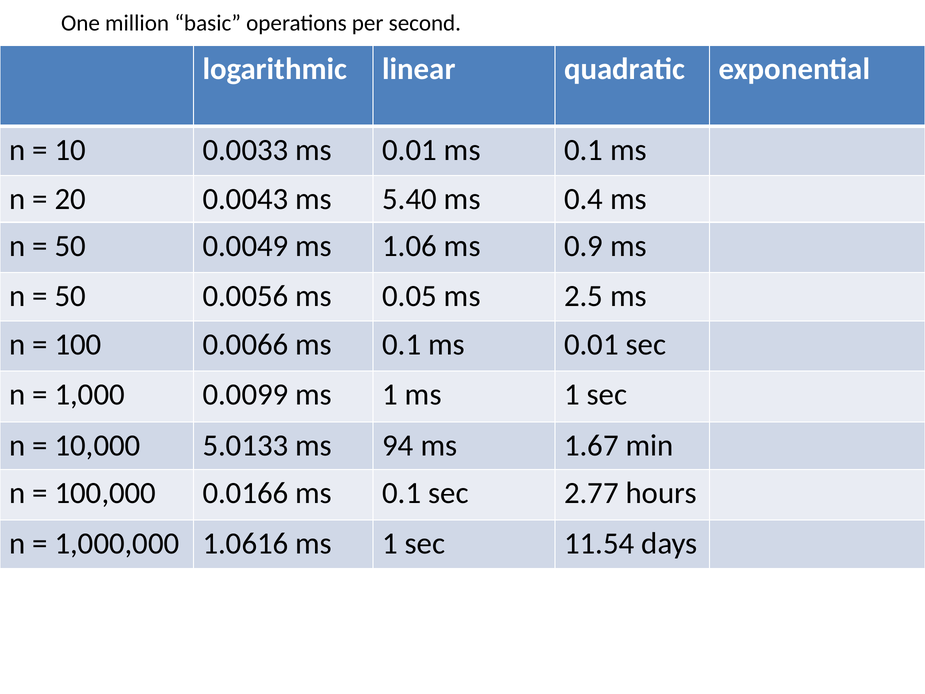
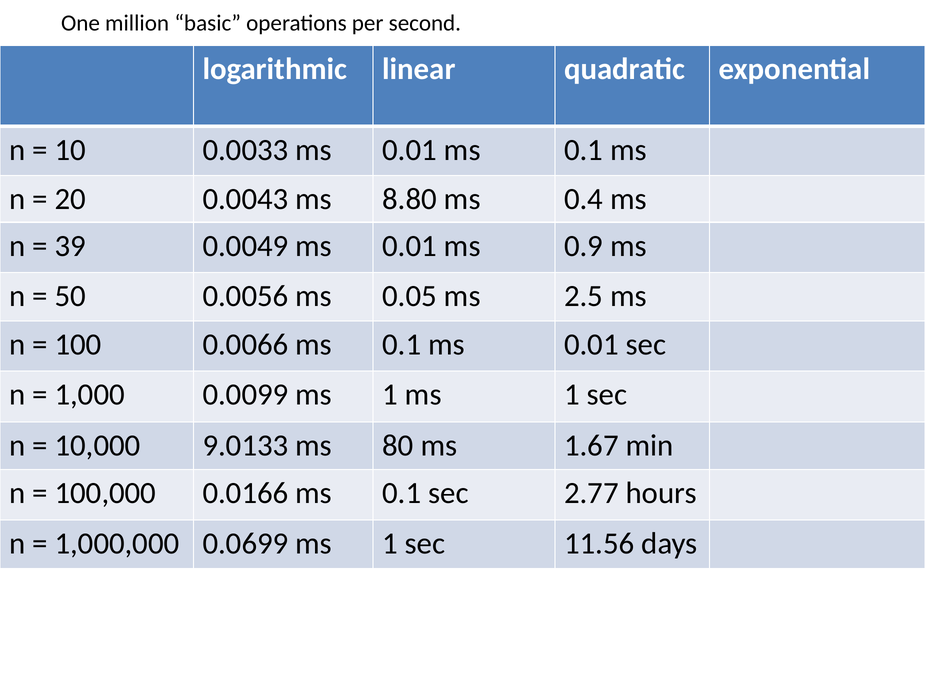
5.40: 5.40 -> 8.80 (410, 199)
50: 50 -> 39 (70, 246)
0.0049 ms 1.06: 1.06 -> 0.01 (410, 246)
5.0133: 5.0133 -> 9.0133 (245, 446)
94: 94 -> 80 (398, 446)
1.0616: 1.0616 -> 0.0699 (245, 544)
11.54: 11.54 -> 11.56 (599, 544)
